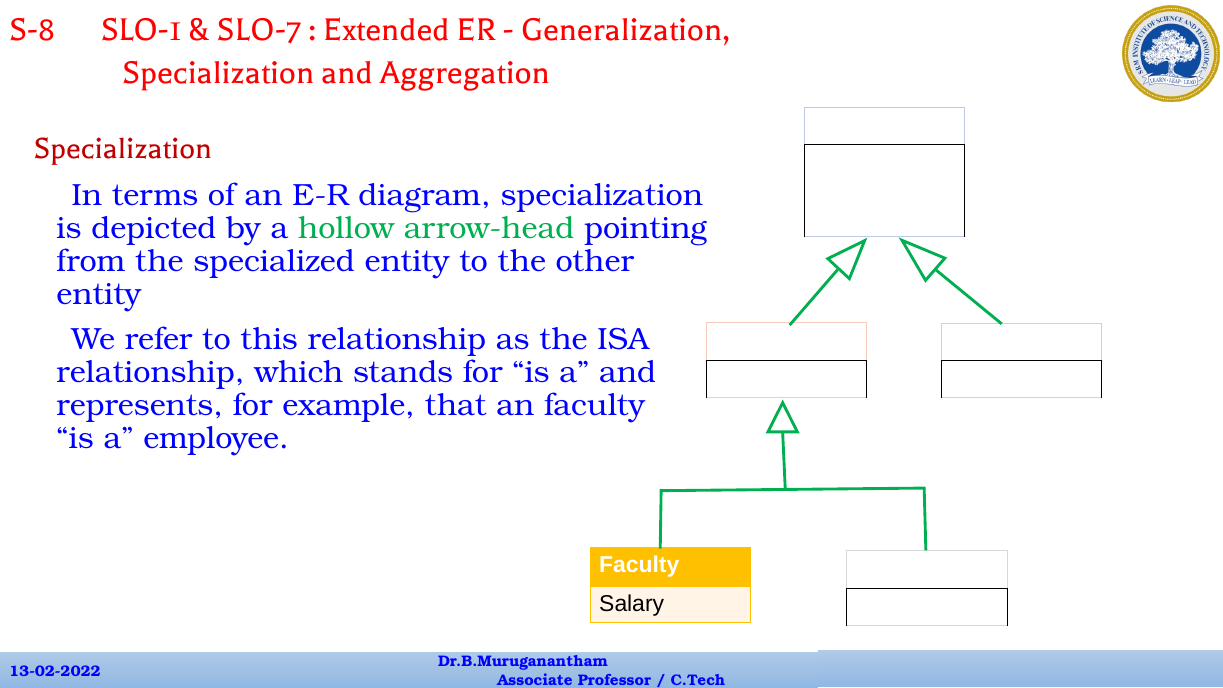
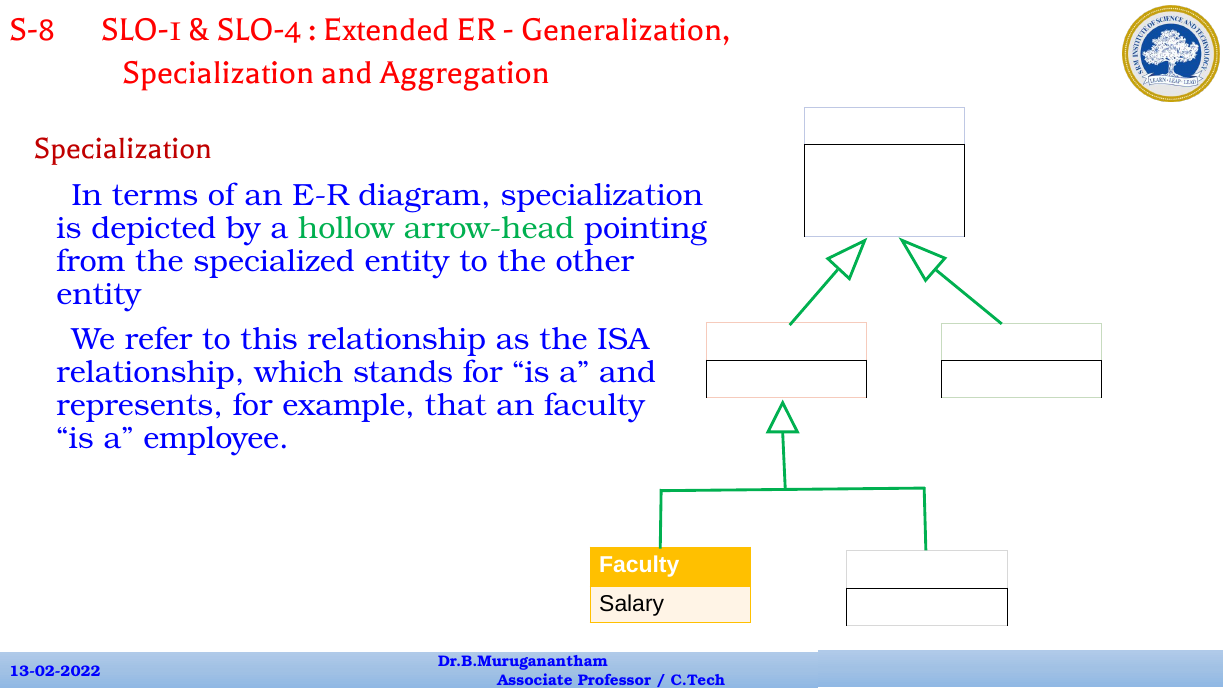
SLO-7: SLO-7 -> SLO-4 (259, 28)
